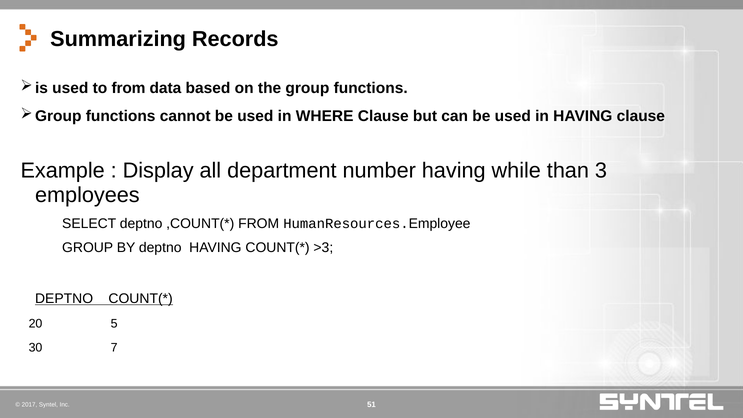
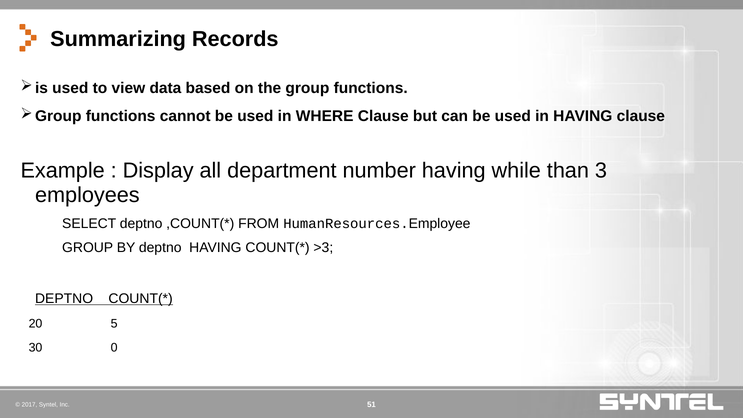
to from: from -> view (128, 88)
7: 7 -> 0 (114, 348)
